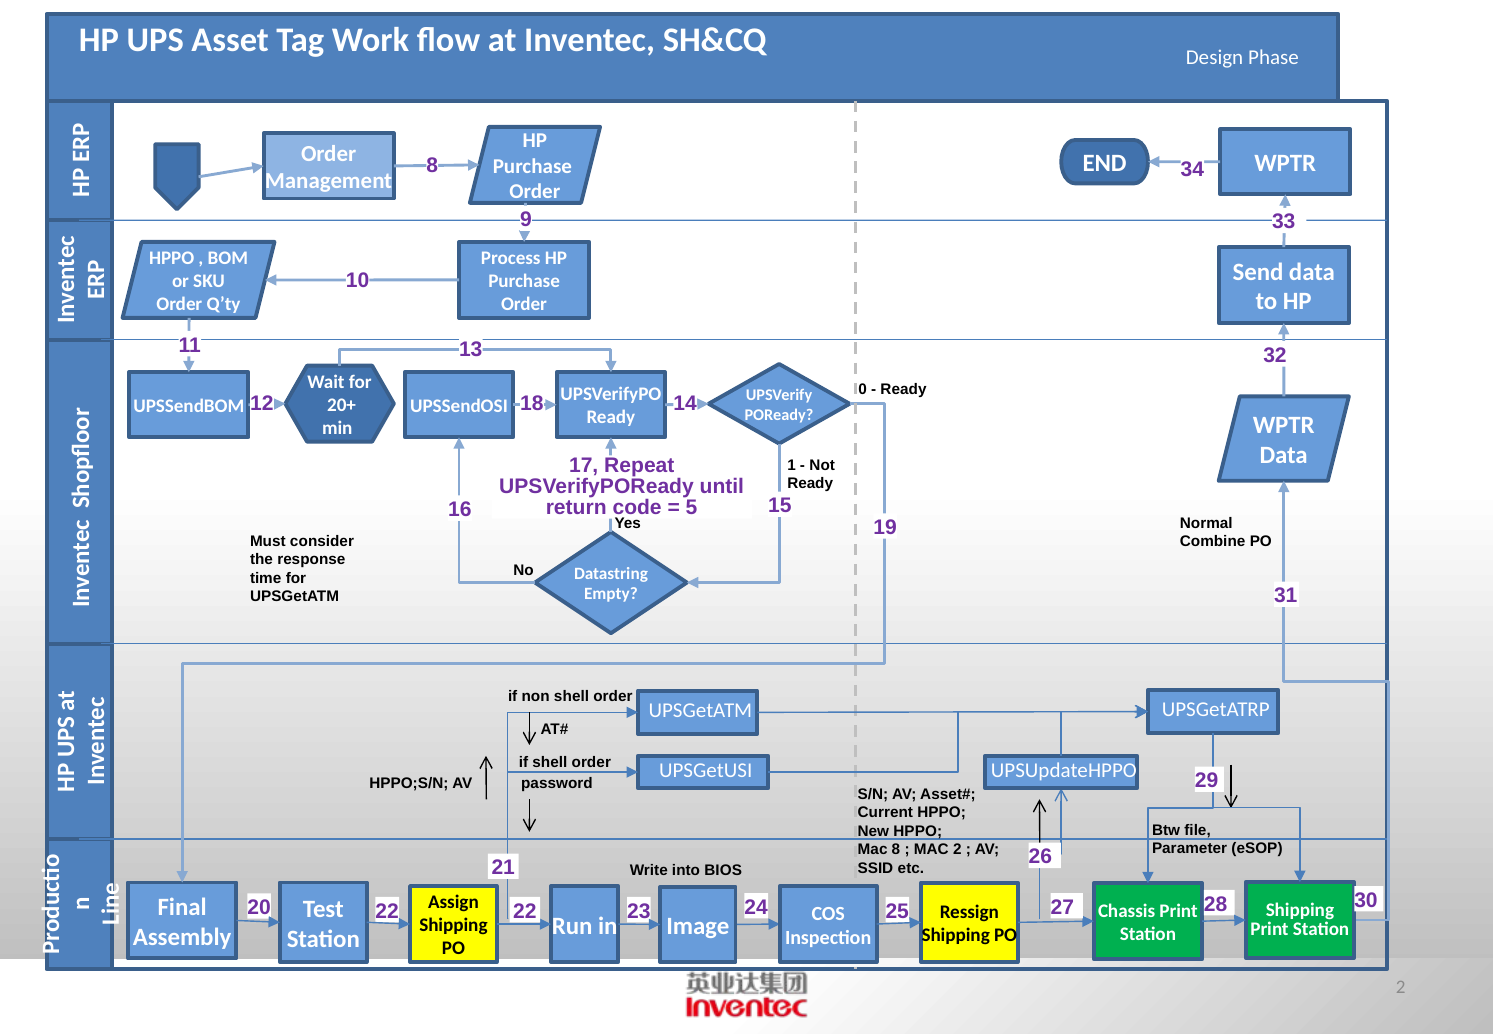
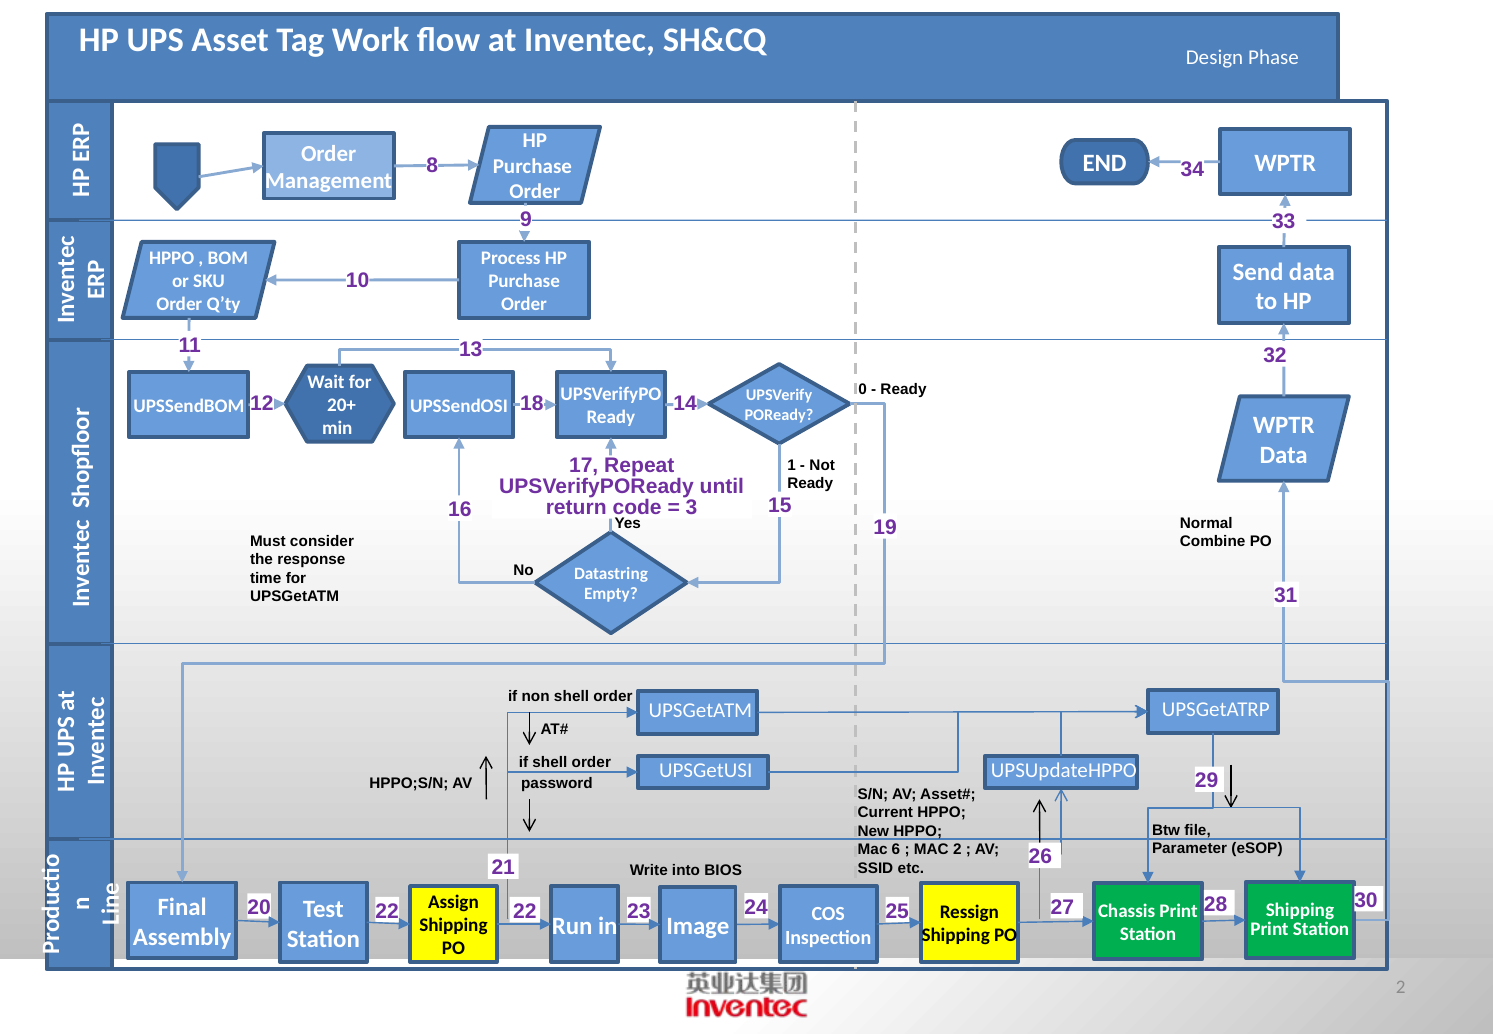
5: 5 -> 3 (692, 507)
Mac 8: 8 -> 6 (896, 849)
